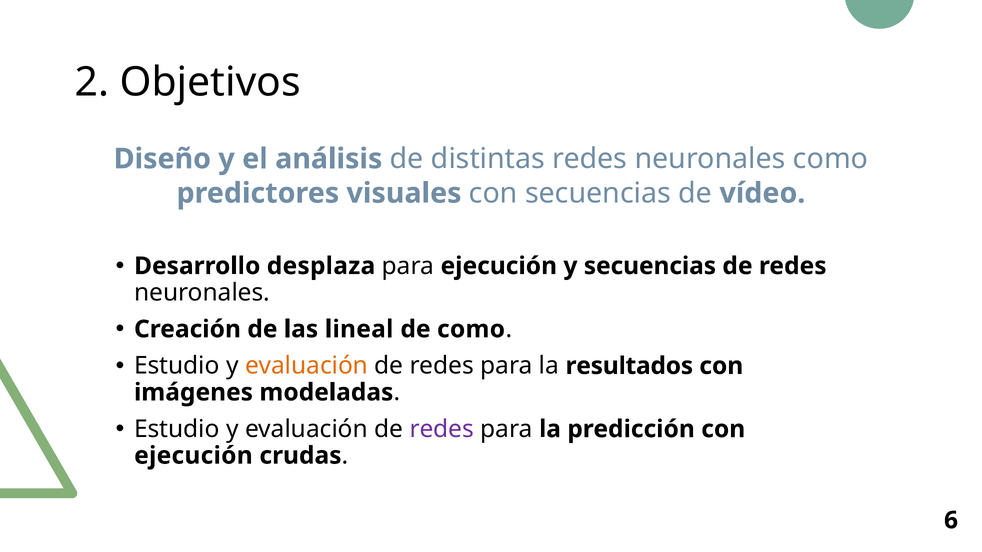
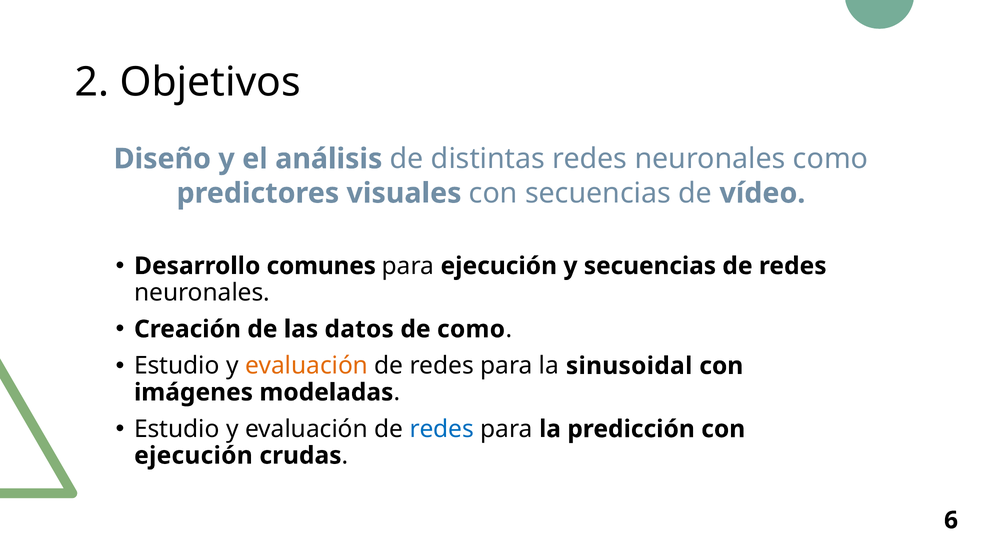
desplaza: desplaza -> comunes (321, 266)
lineal: lineal -> datos (359, 329)
resultados: resultados -> sinusoidal (629, 366)
redes colour: purple -> blue (442, 429)
